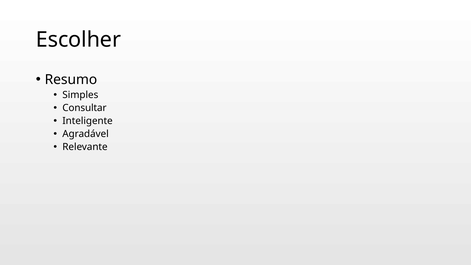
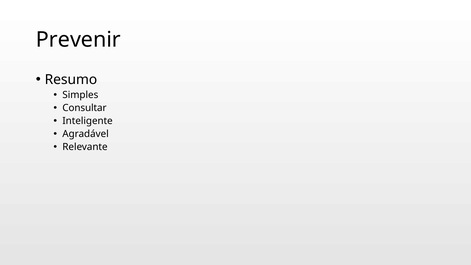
Escolher: Escolher -> Prevenir (78, 40)
